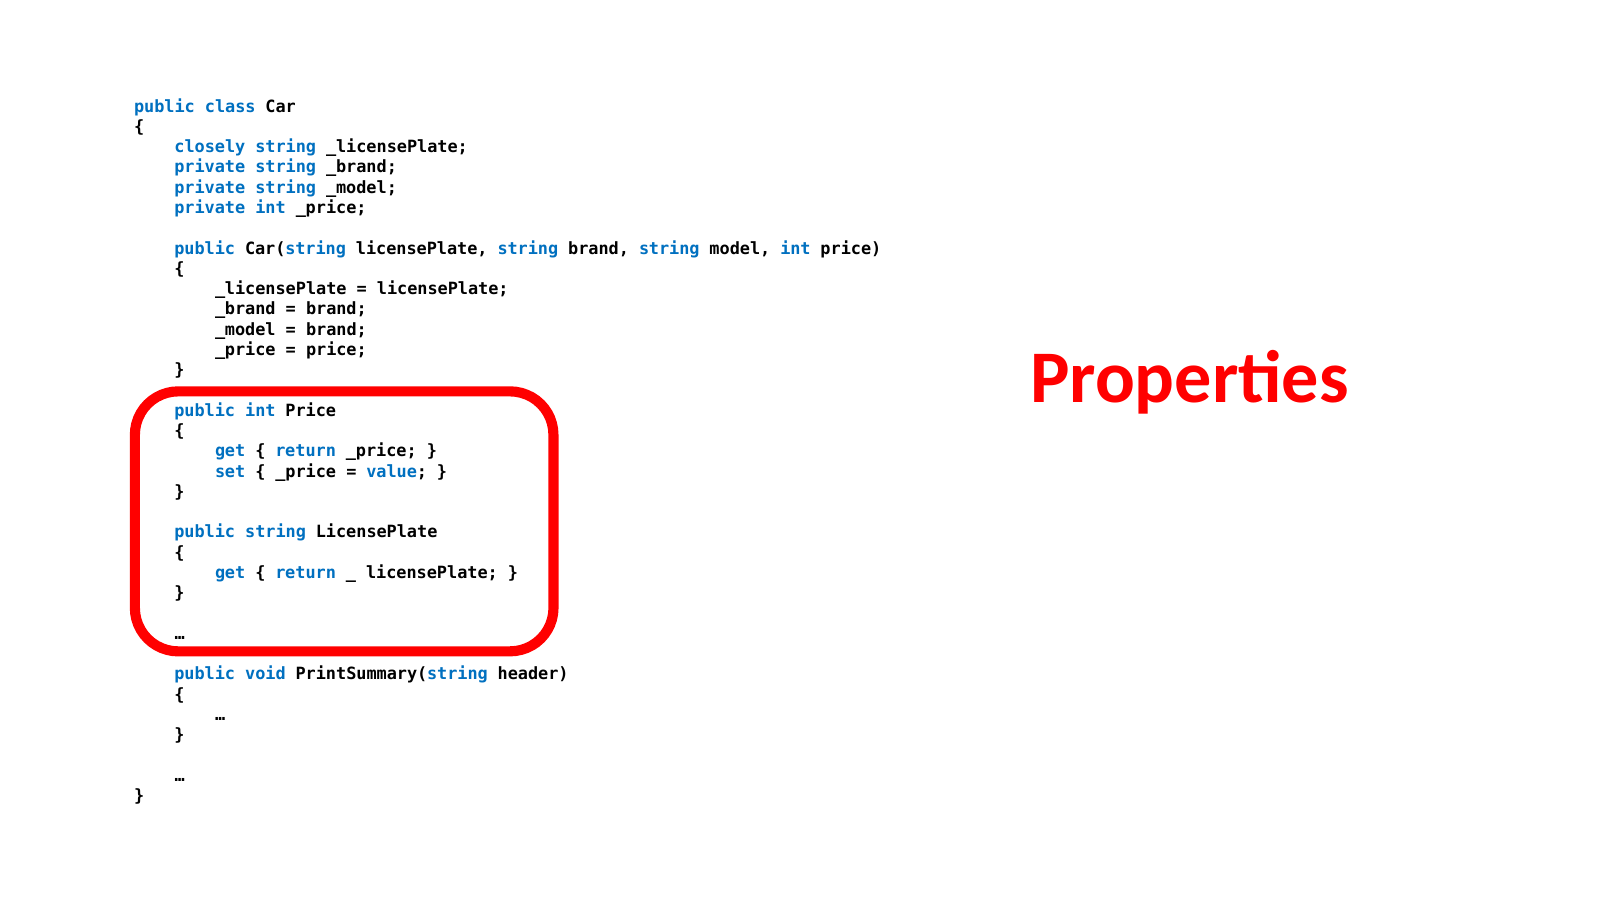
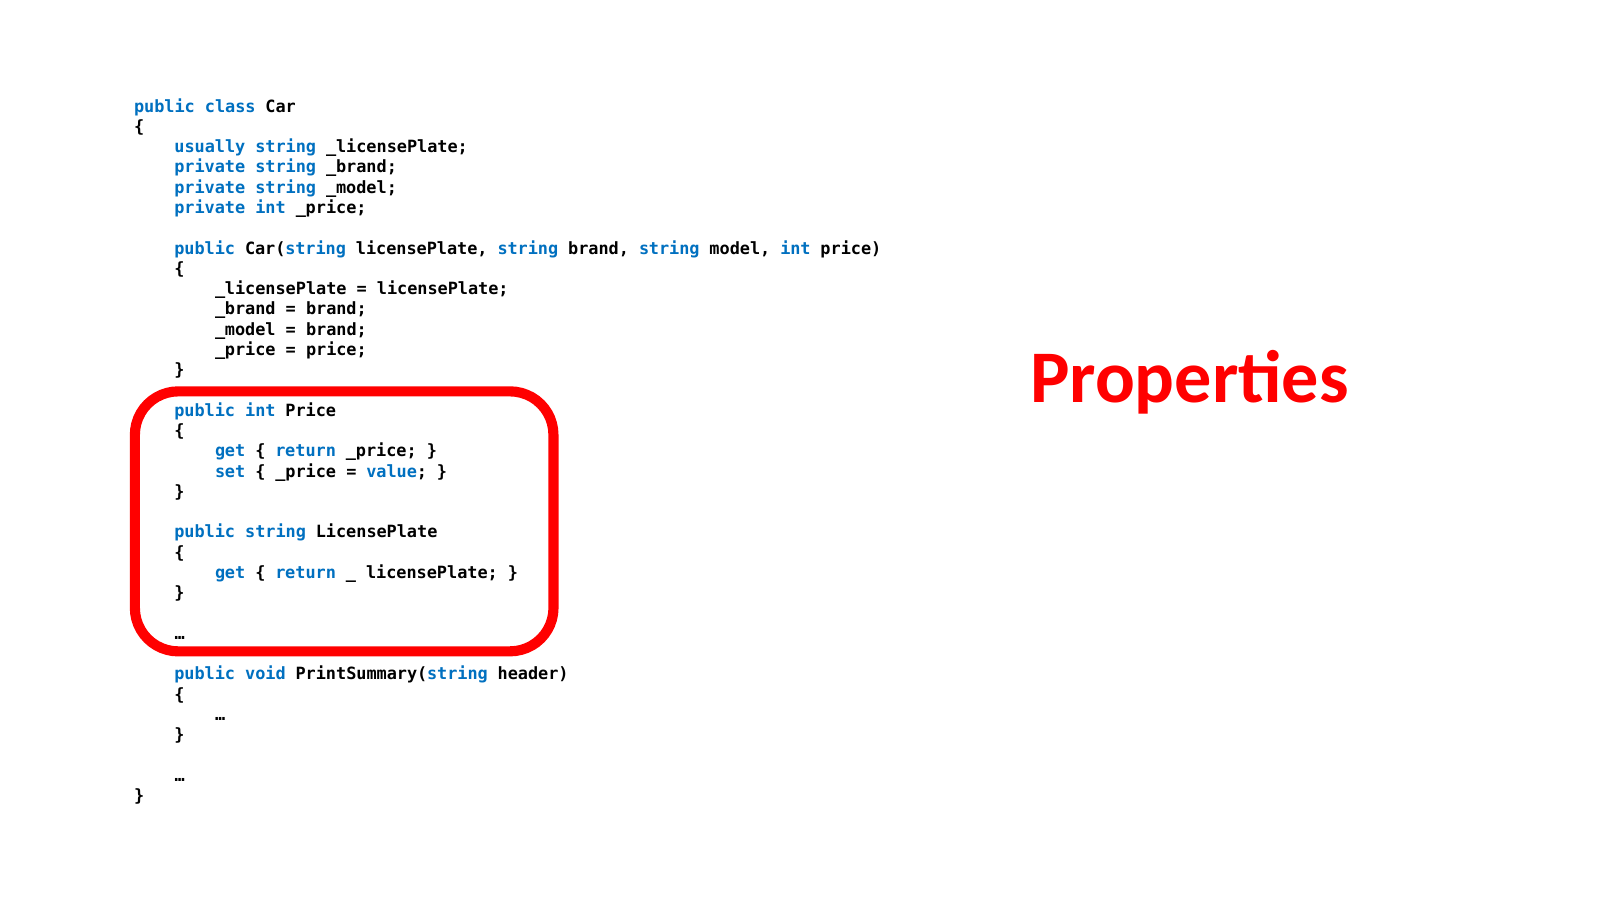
closely: closely -> usually (210, 147)
